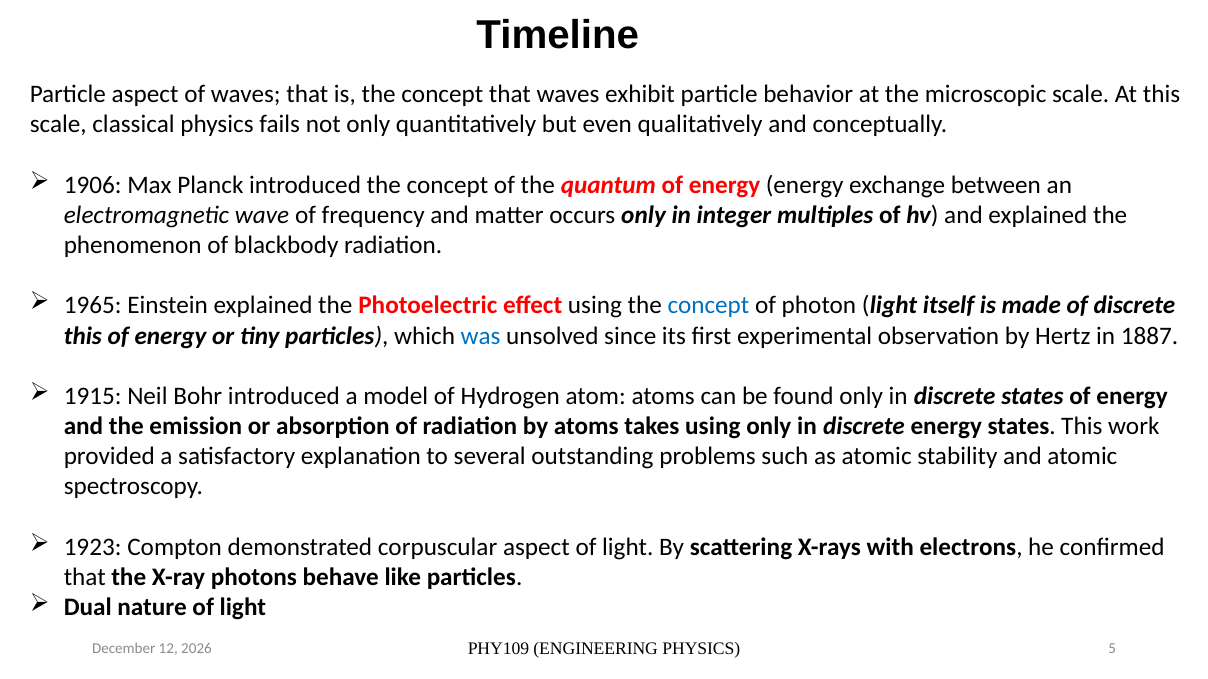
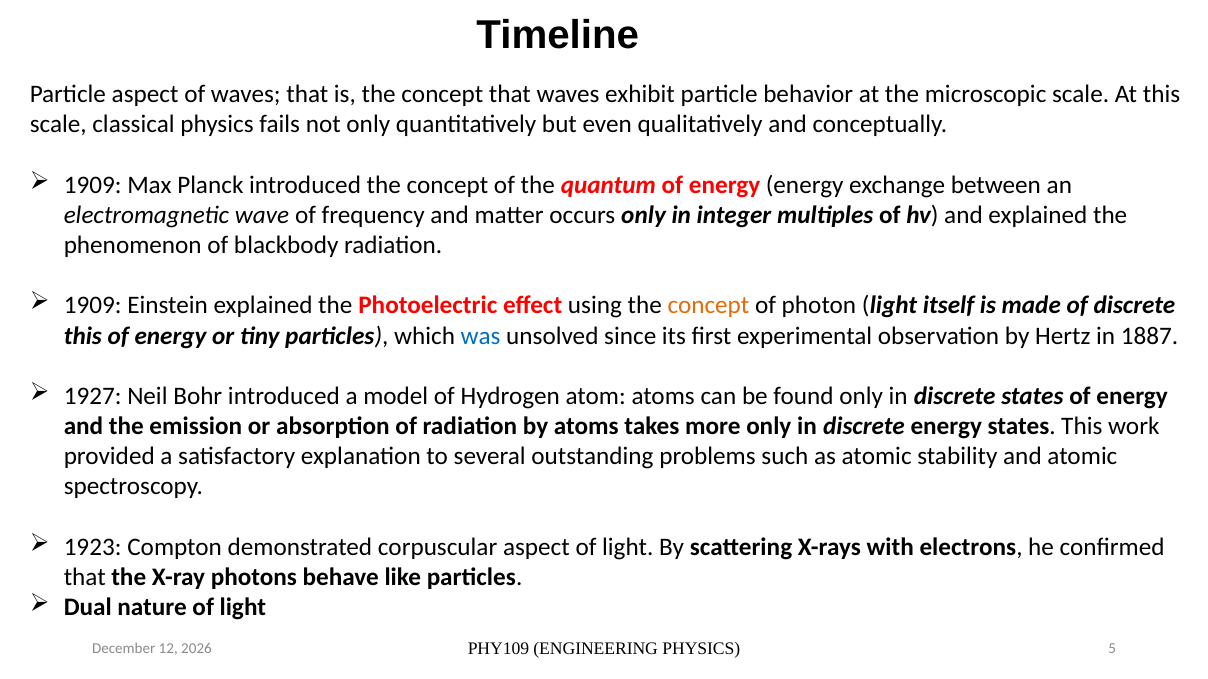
1906: 1906 -> 1909 (93, 185)
1965: 1965 -> 1909 (93, 306)
concept colour: blue -> orange (708, 306)
1915: 1915 -> 1927 (93, 396)
takes using: using -> more (713, 427)
